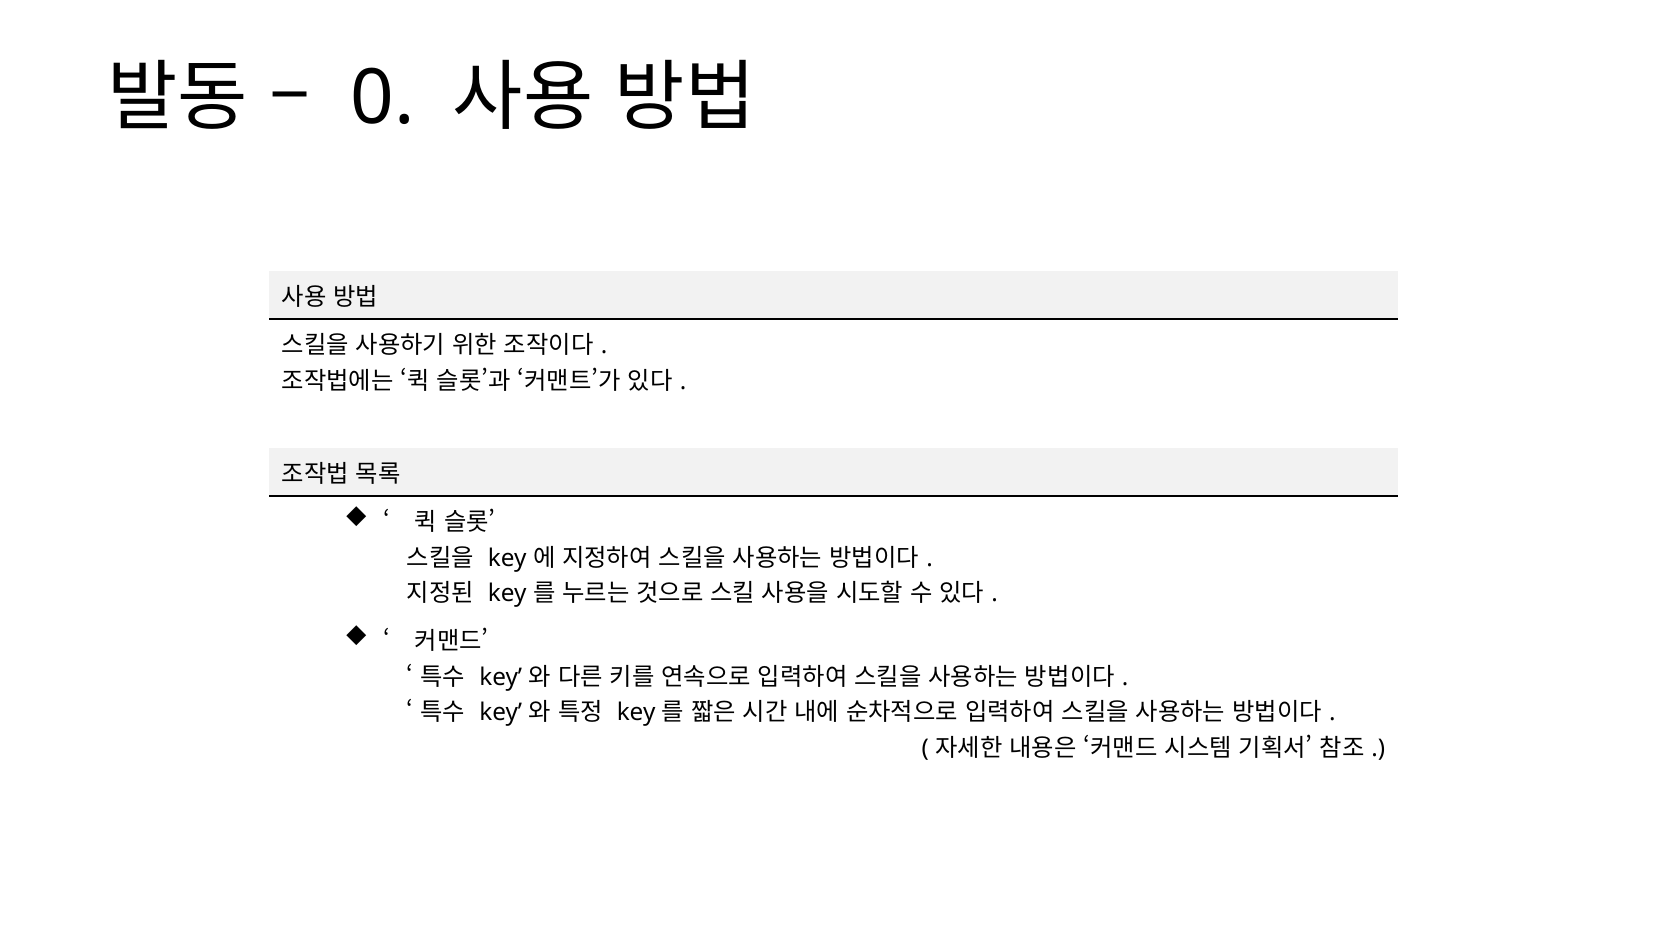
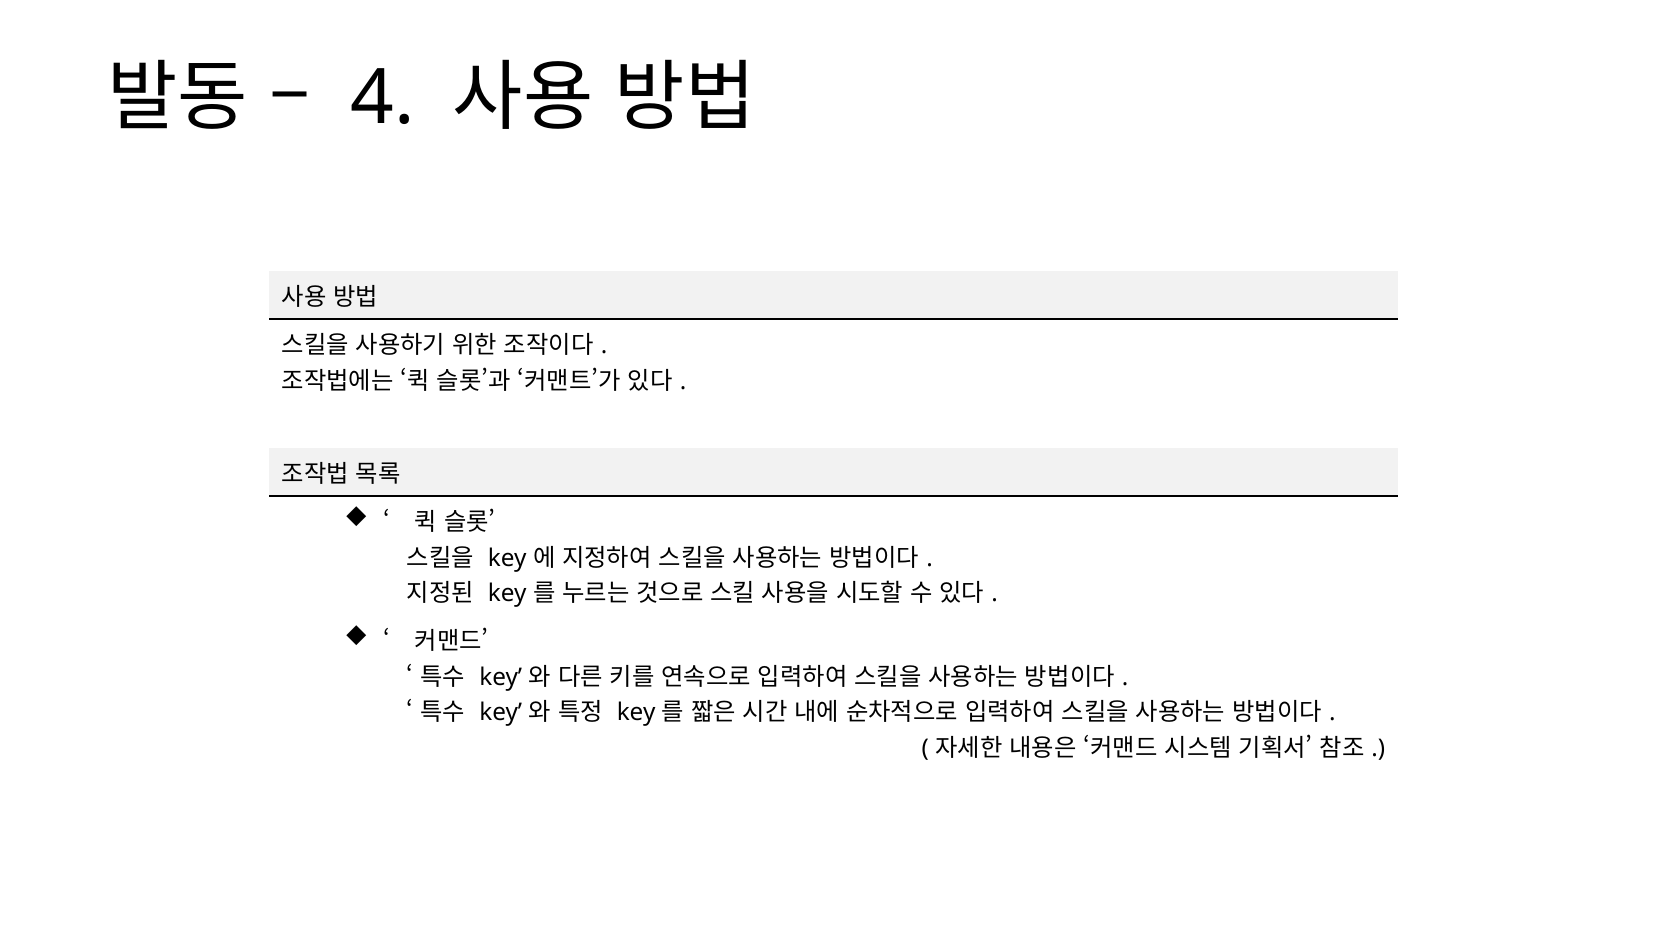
0: 0 -> 4 (383, 98)
